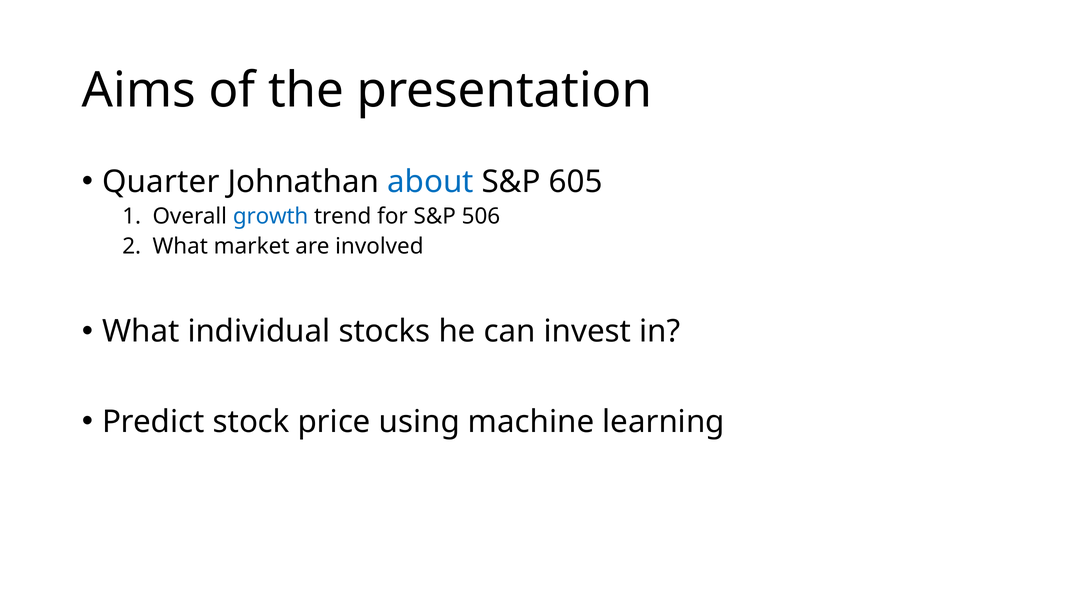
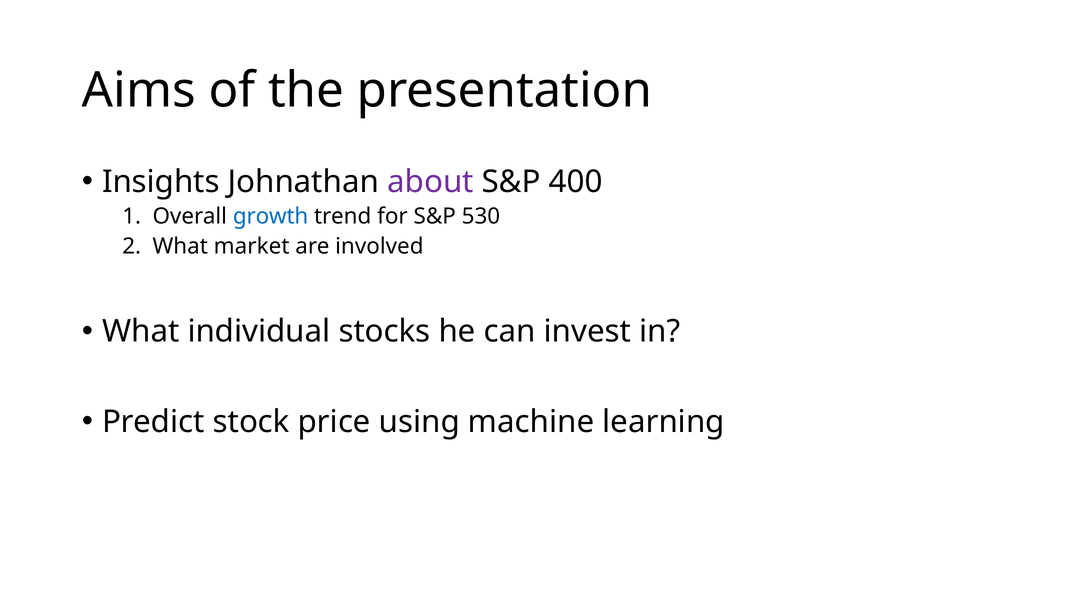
Quarter: Quarter -> Insights (161, 182)
about colour: blue -> purple (430, 182)
605: 605 -> 400 (576, 182)
506: 506 -> 530 (481, 216)
